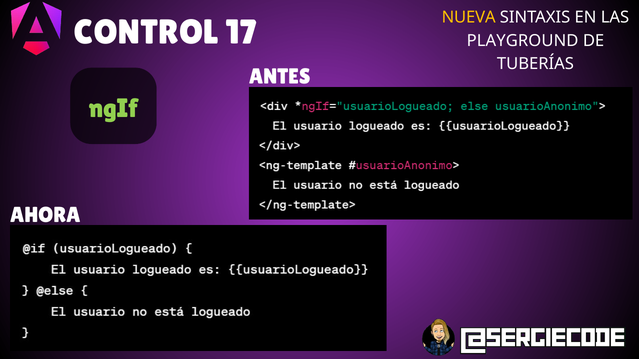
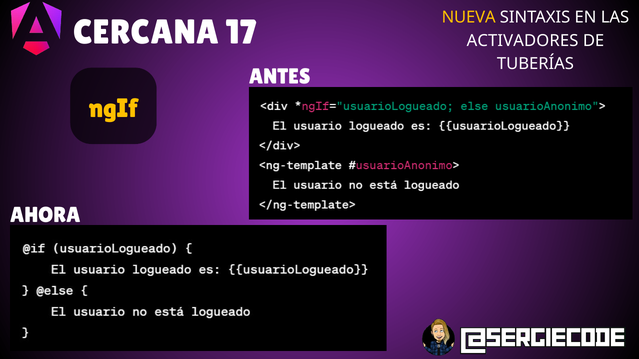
CONTROL: CONTROL -> CERCANA (146, 33)
PLAYGROUND: PLAYGROUND -> ACTIVADORES (523, 41)
ngIf colour: light green -> yellow (113, 109)
